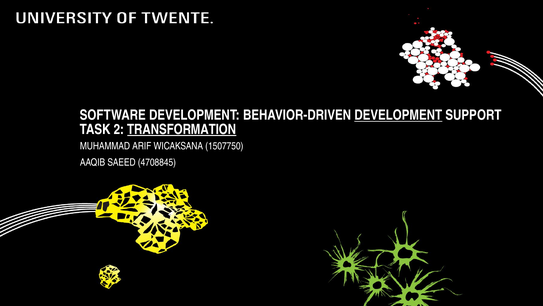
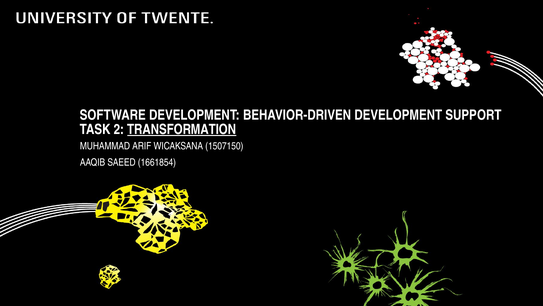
DEVELOPMENT underline: present -> none (398, 115)
1507750: 1507750 -> 1507150 (224, 146)
4708845: 4708845 -> 1661854 (157, 162)
